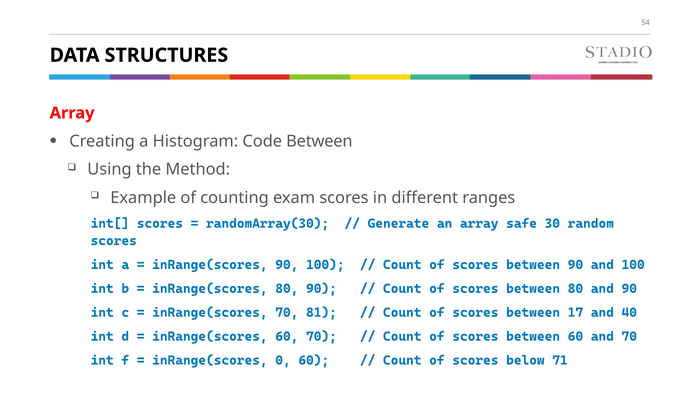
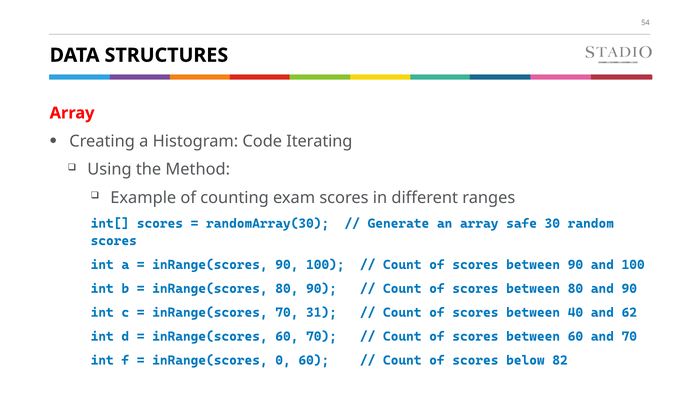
Code Between: Between -> Iterating (319, 141)
81: 81 -> 31 (321, 312)
17: 17 -> 40 (575, 312)
40: 40 -> 62 (629, 312)
71: 71 -> 82 (560, 360)
